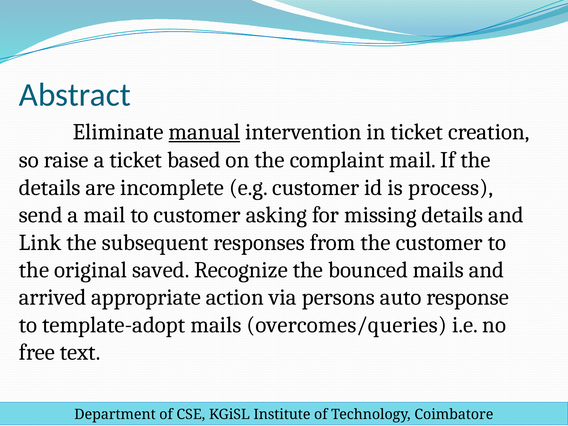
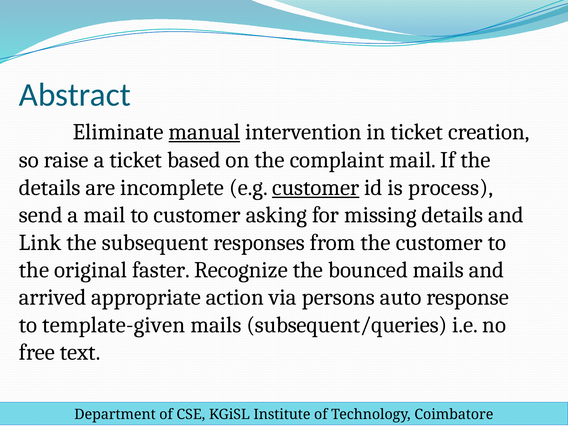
customer underline: none -> present (316, 188)
saved: saved -> faster (161, 270)
template-adopt: template-adopt -> template-given (114, 325)
overcomes/queries: overcomes/queries -> subsequent/queries (347, 325)
